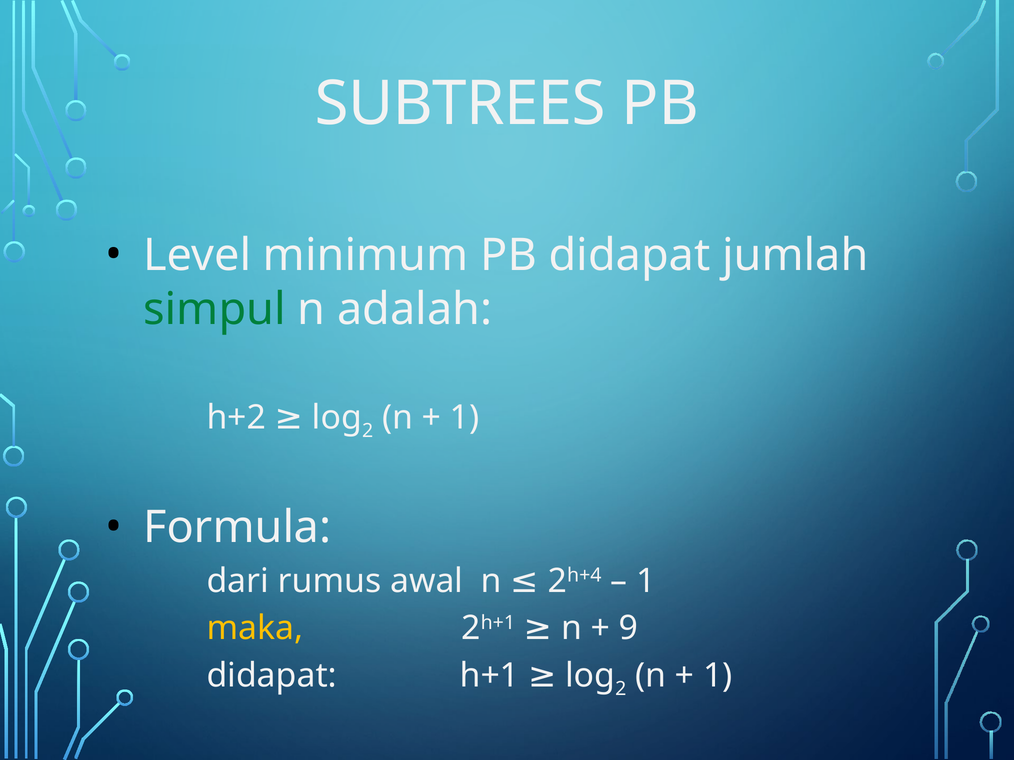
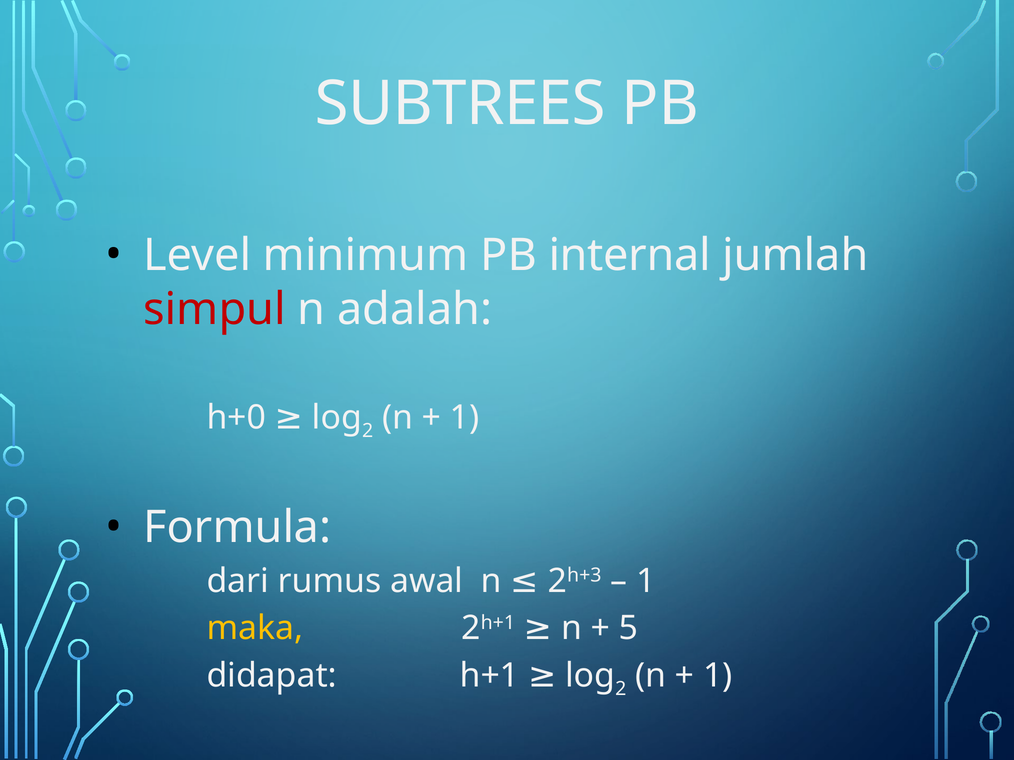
PB didapat: didapat -> internal (630, 255)
simpul colour: green -> red (214, 309)
h+2: h+2 -> h+0 (236, 418)
h+4: h+4 -> h+3 (584, 576)
9: 9 -> 5 (629, 629)
